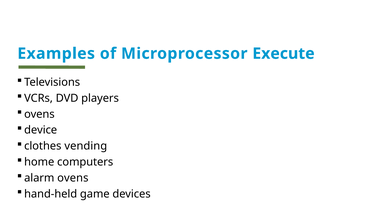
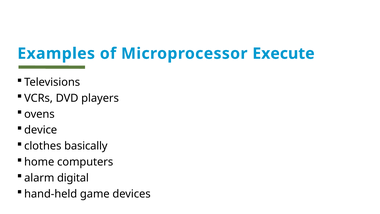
vending: vending -> basically (86, 146)
alarm ovens: ovens -> digital (73, 178)
